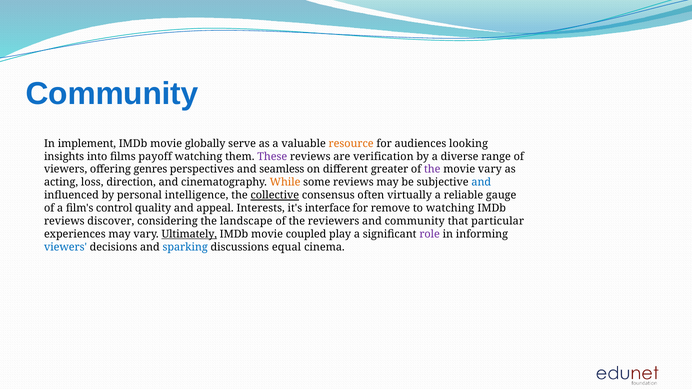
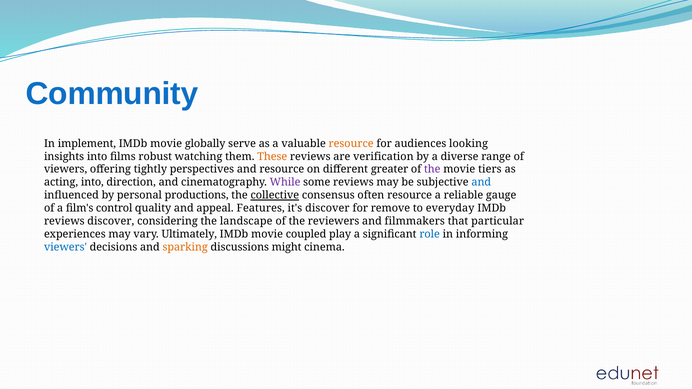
payoff: payoff -> robust (155, 157)
These colour: purple -> orange (272, 157)
genres: genres -> tightly (150, 170)
and seamless: seamless -> resource (282, 170)
movie vary: vary -> tiers (490, 170)
acting loss: loss -> into (92, 183)
While colour: orange -> purple (285, 183)
intelligence: intelligence -> productions (197, 195)
often virtually: virtually -> resource (410, 195)
Interests: Interests -> Features (261, 208)
it's interface: interface -> discover (327, 208)
to watching: watching -> everyday (450, 208)
and community: community -> filmmakers (415, 221)
Ultimately underline: present -> none (189, 234)
role colour: purple -> blue (430, 234)
sparking colour: blue -> orange (185, 247)
equal: equal -> might (287, 247)
